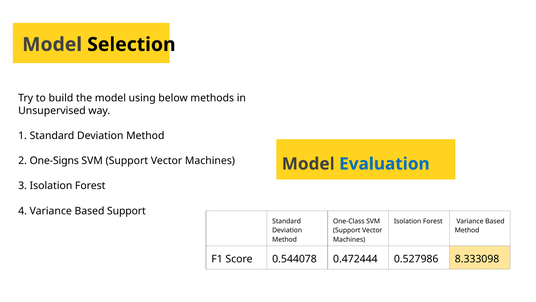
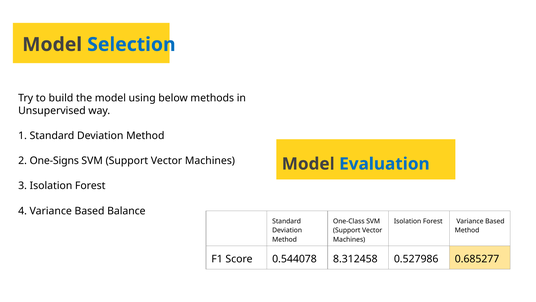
Selection colour: black -> blue (131, 44)
Based Support: Support -> Balance (126, 211)
0.472444: 0.472444 -> 8.312458 (355, 259)
8.333098: 8.333098 -> 0.685277 (477, 259)
